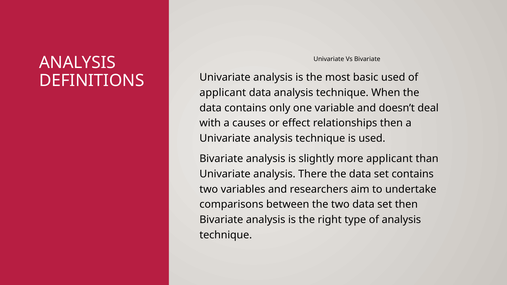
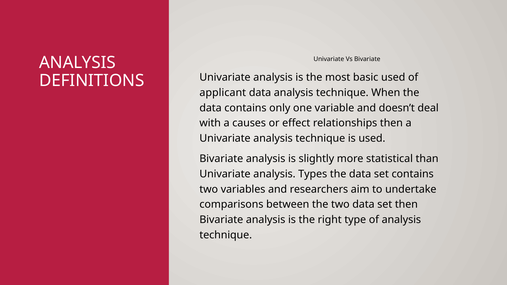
more applicant: applicant -> statistical (390, 159)
There: There -> Types (313, 174)
